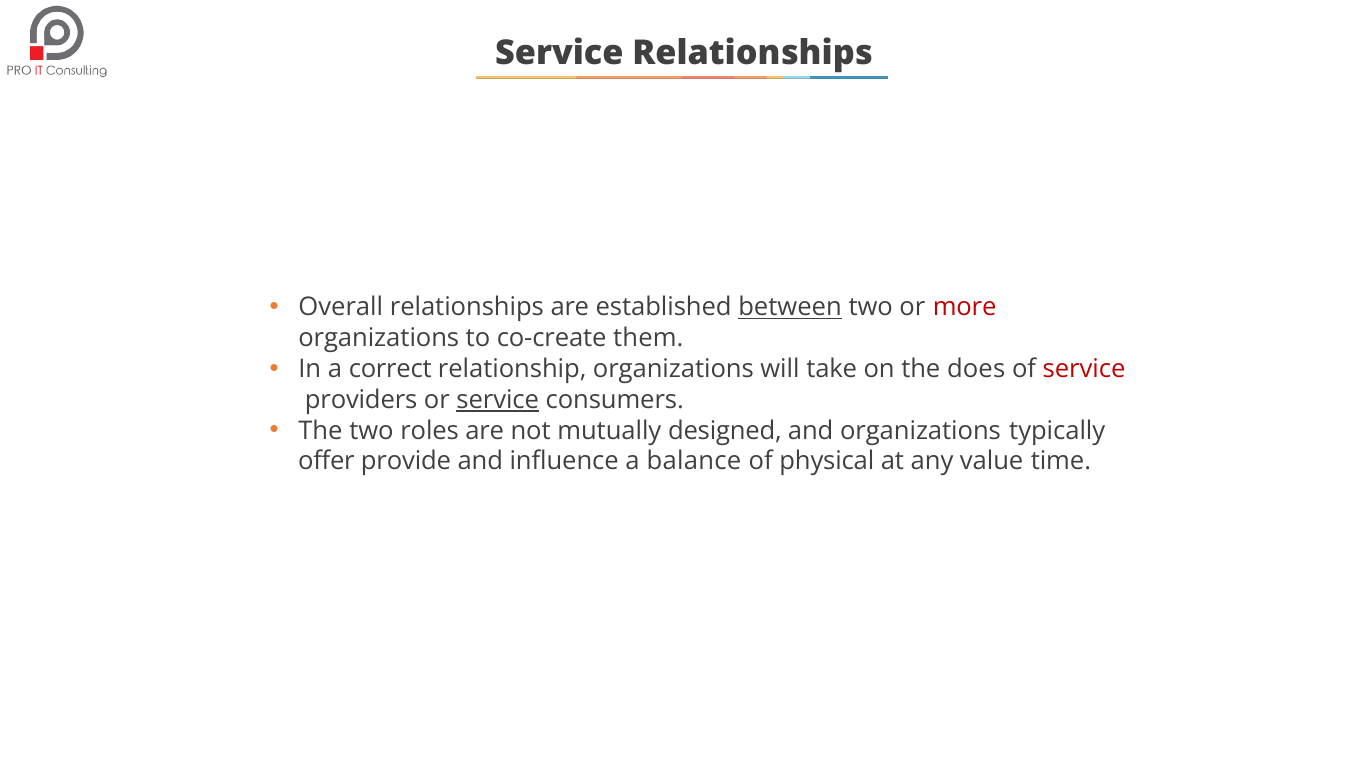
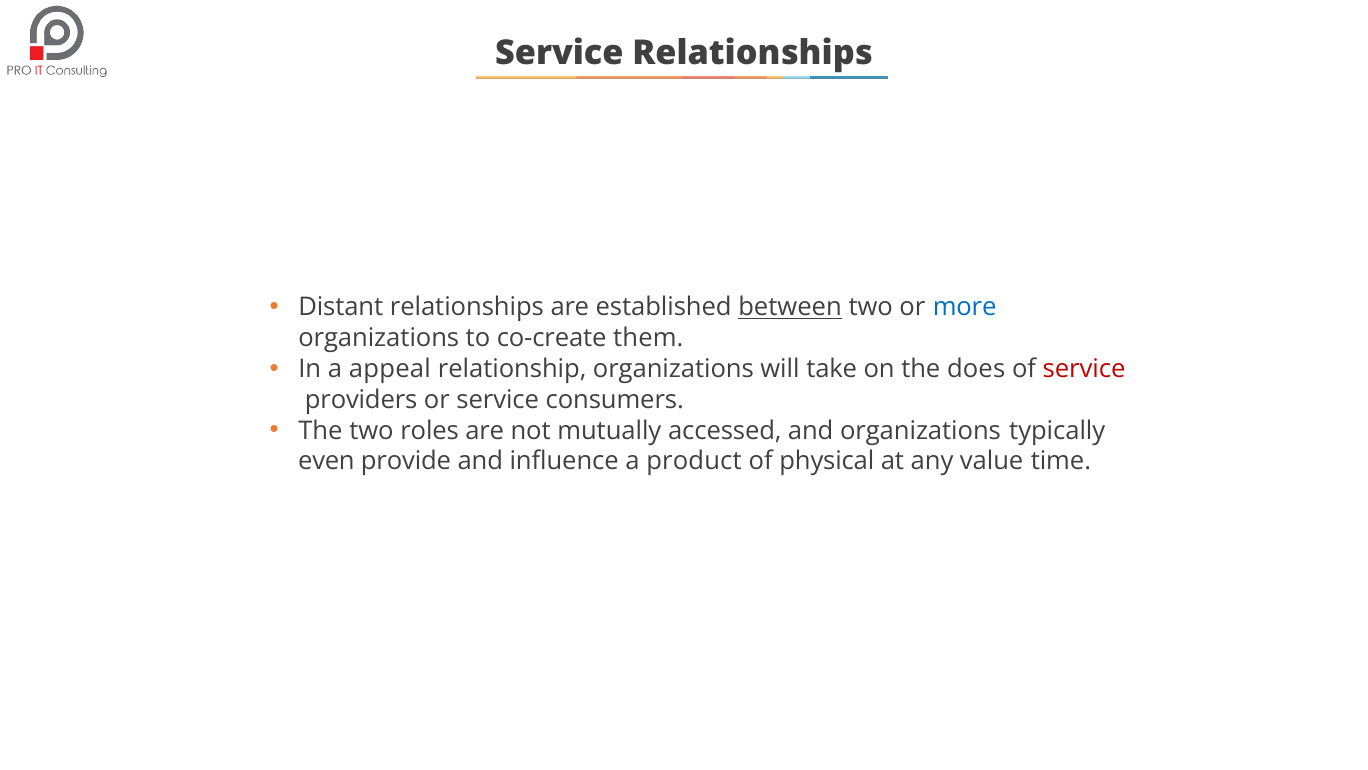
Overall: Overall -> Distant (341, 307)
more colour: red -> blue (965, 307)
correct: correct -> appeal (390, 369)
service underline: present -> none (498, 400)
designed: designed -> accessed (725, 430)
offer: offer -> even (326, 461)
balance: balance -> product (694, 461)
